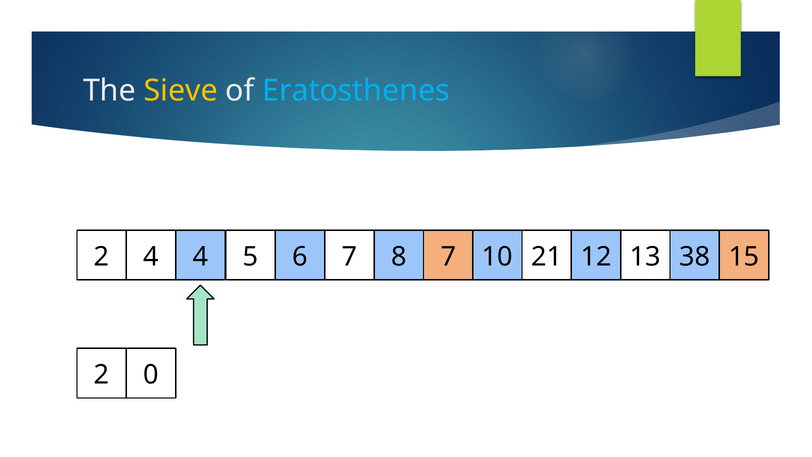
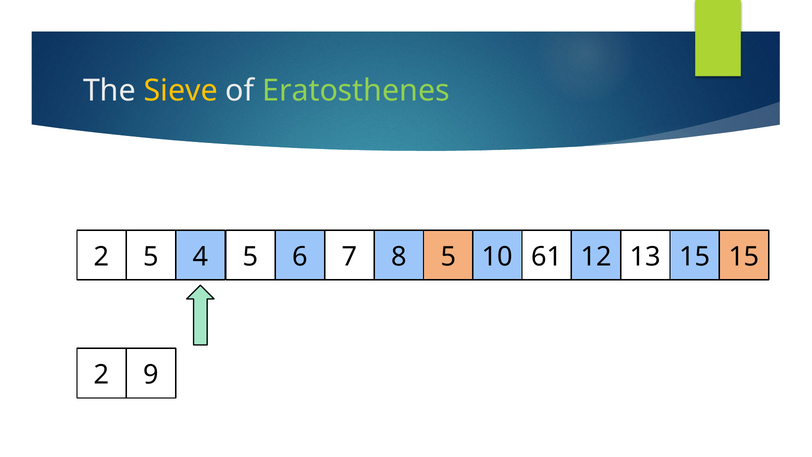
Eratosthenes colour: light blue -> light green (356, 91)
2 4: 4 -> 5 (151, 257)
8 7: 7 -> 5 (448, 257)
21: 21 -> 61 (547, 257)
13 38: 38 -> 15 (695, 257)
0: 0 -> 9 (151, 375)
